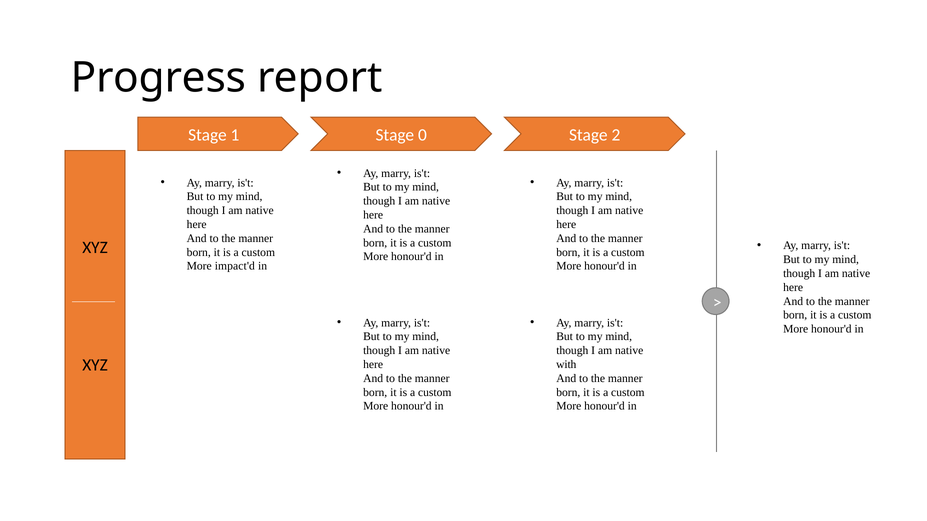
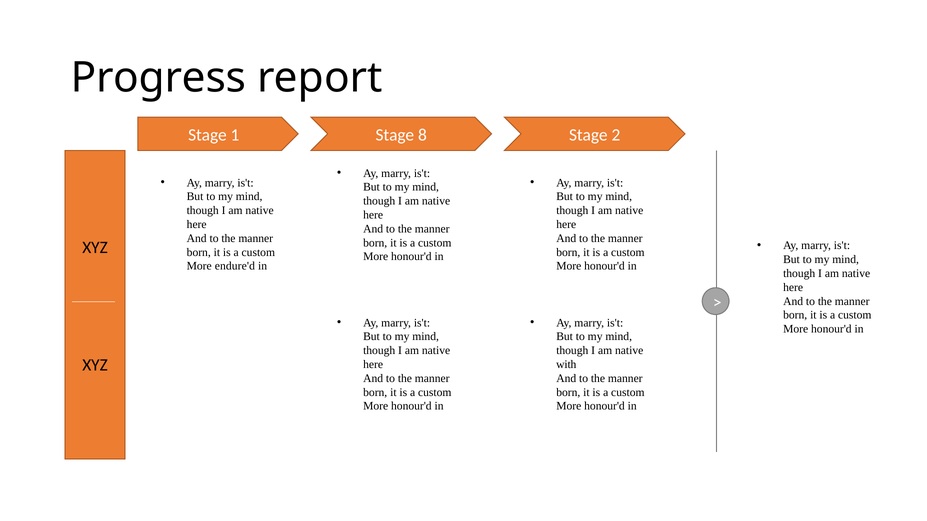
0: 0 -> 8 (422, 135)
impact'd: impact'd -> endure'd (235, 266)
